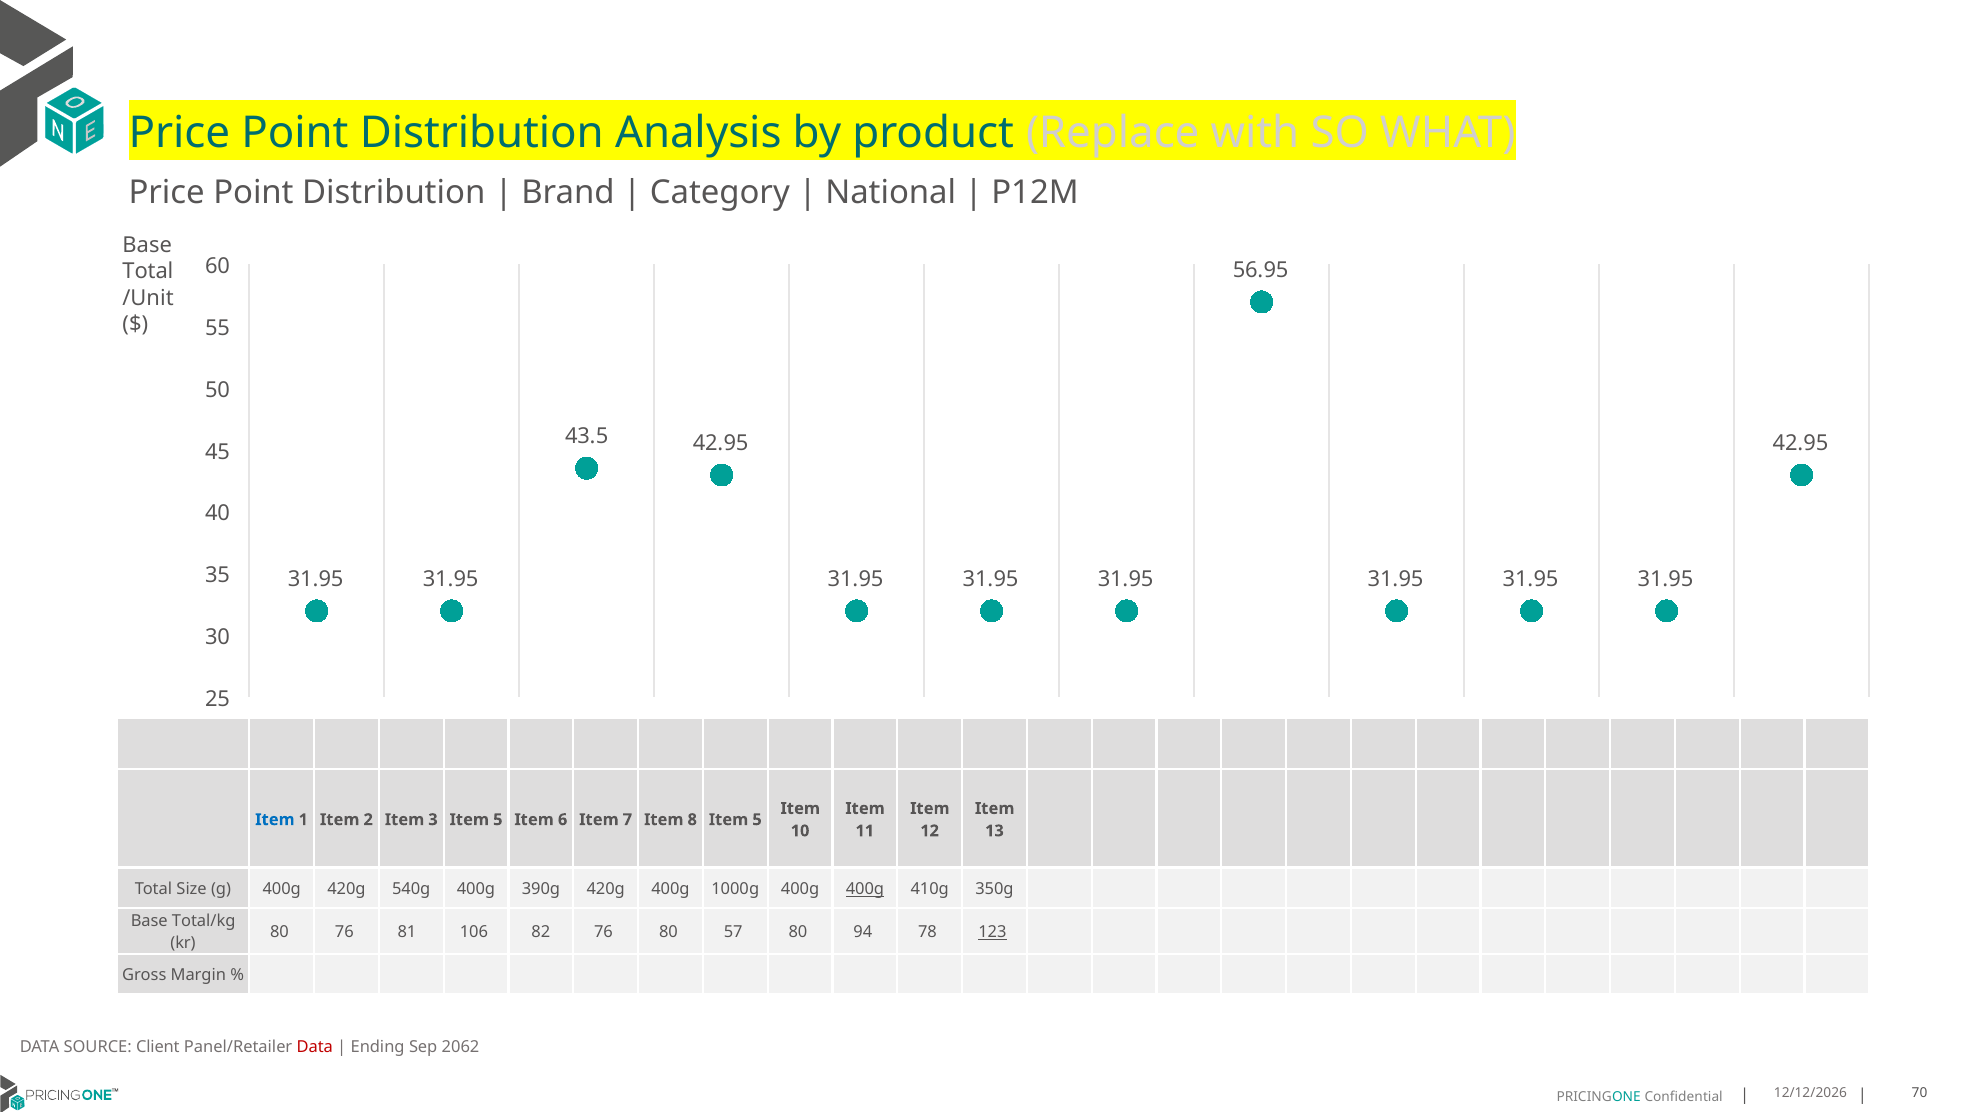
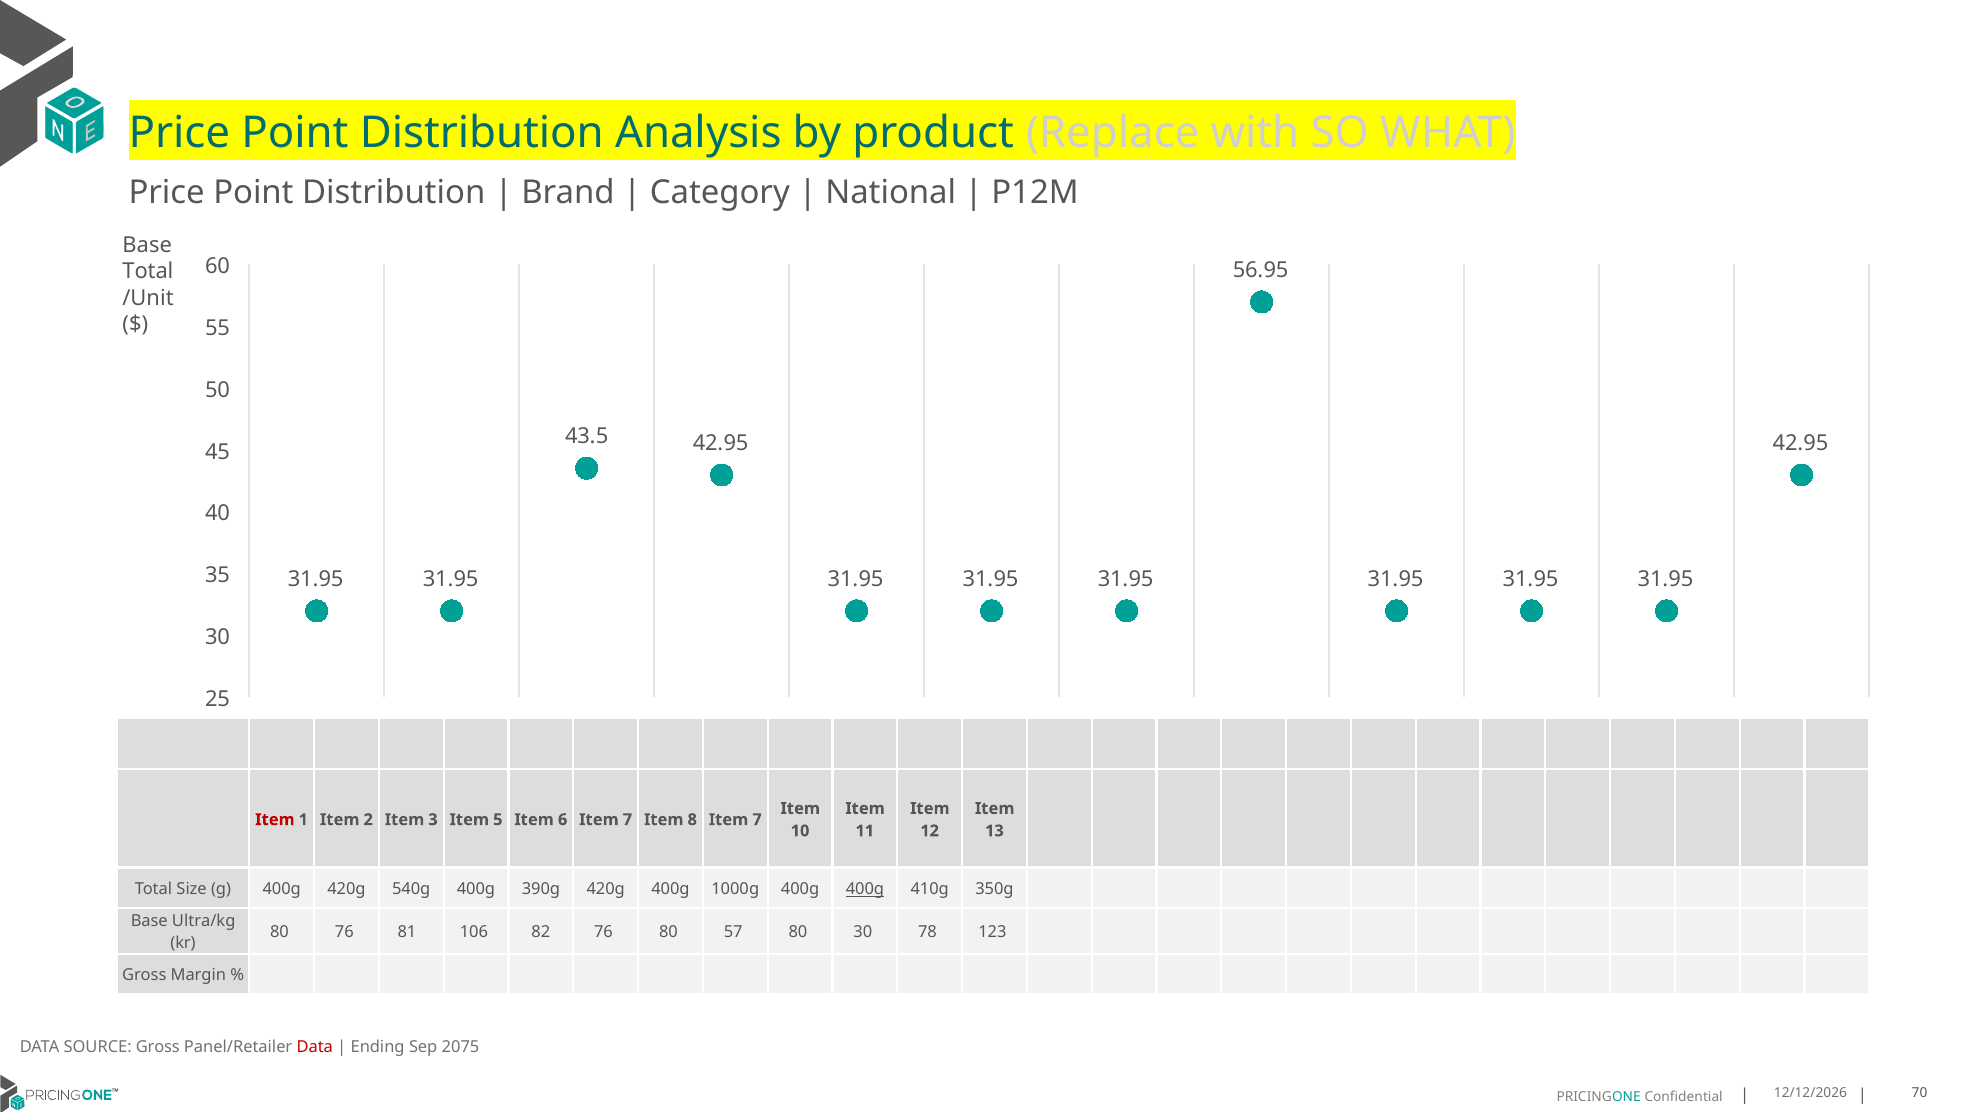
Item colour: blue -> red (275, 819)
8 Item 5: 5 -> 7 (757, 819)
Total/kg: Total/kg -> Ultra/kg (204, 921)
80 94: 94 -> 30 (863, 932)
123 underline: present -> none (992, 932)
SOURCE Client: Client -> Gross (158, 1047)
2062: 2062 -> 2075 (461, 1047)
